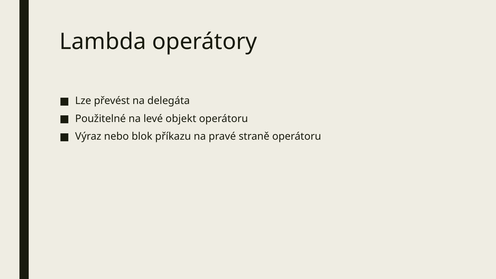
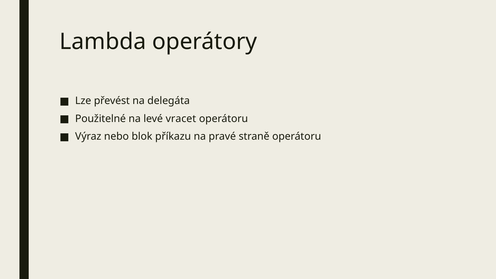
objekt: objekt -> vracet (181, 119)
